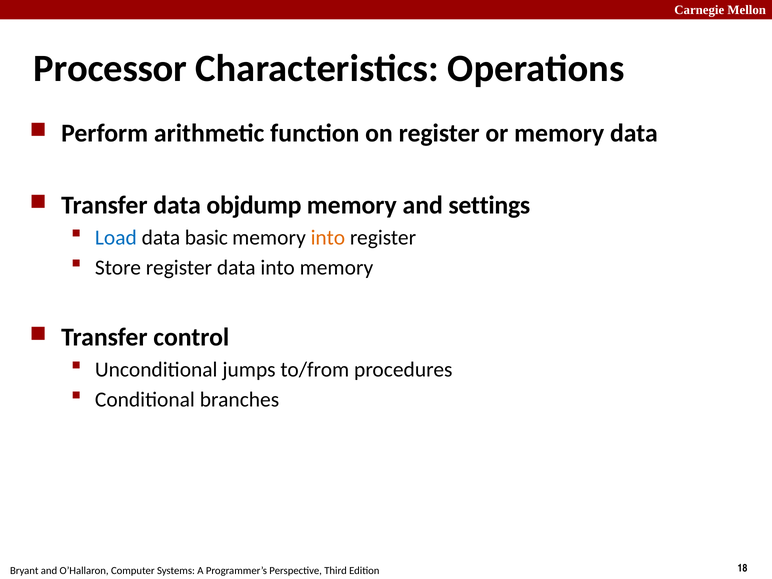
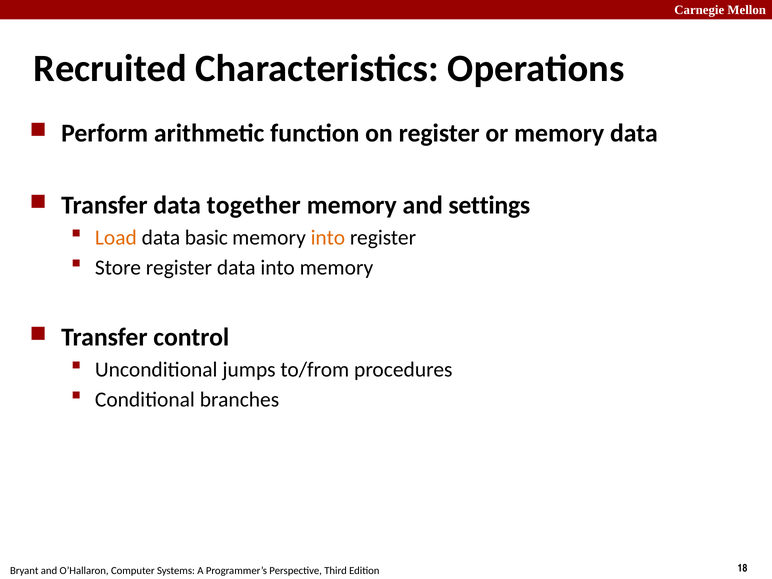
Processor: Processor -> Recruited (110, 69)
objdump: objdump -> together (254, 205)
Load colour: blue -> orange (116, 237)
